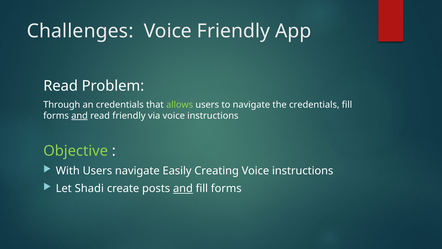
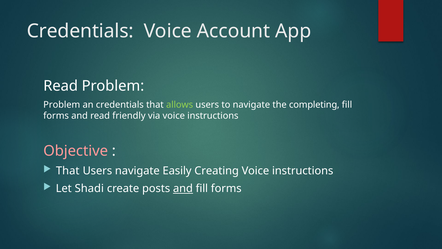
Challenges: Challenges -> Credentials (80, 31)
Voice Friendly: Friendly -> Account (234, 31)
Through: Through -> Problem (62, 105)
the credentials: credentials -> completing (314, 105)
and underline: present -> none (80, 116)
Objective colour: light green -> pink (76, 151)
With: With -> That (68, 170)
